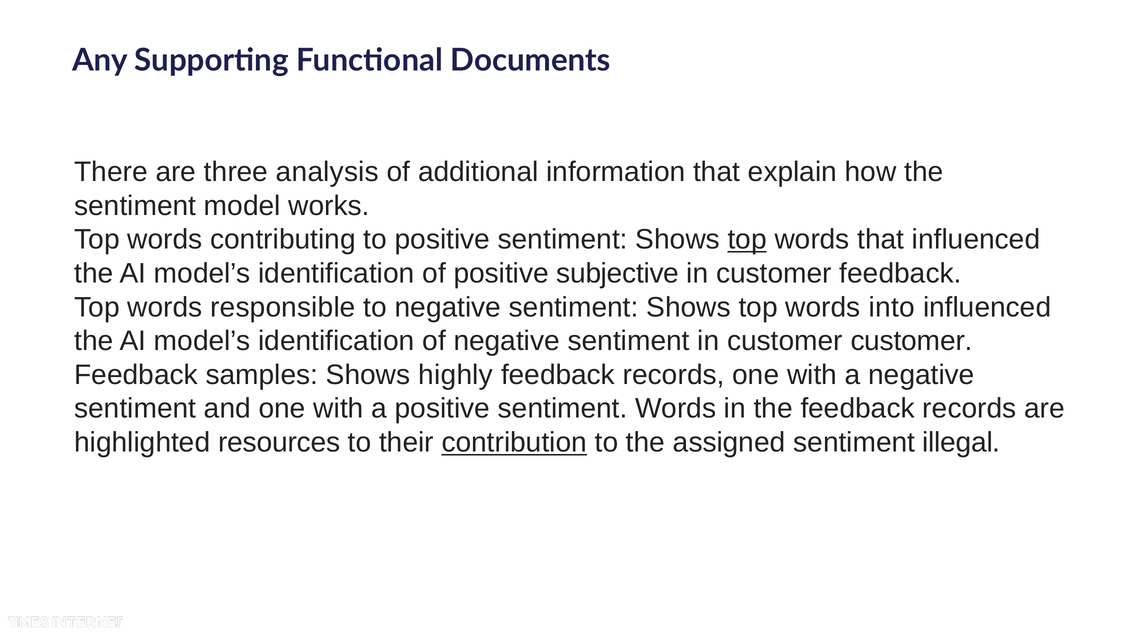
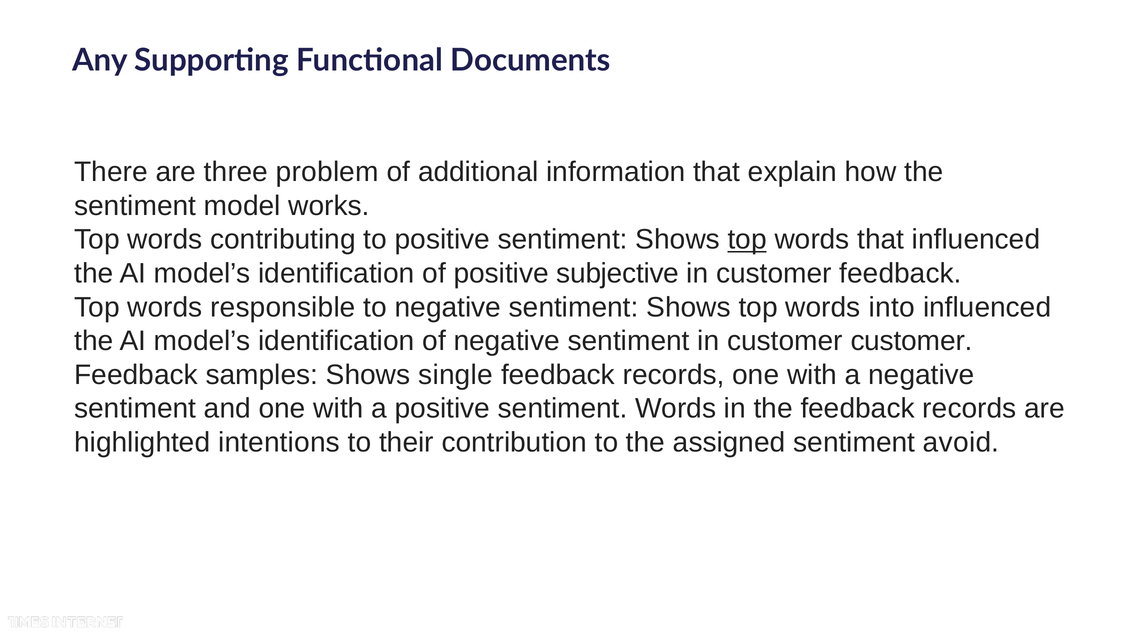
analysis: analysis -> problem (327, 172)
highly: highly -> single (456, 375)
resources: resources -> intentions (279, 442)
contribution underline: present -> none (514, 442)
illegal: illegal -> avoid (961, 442)
